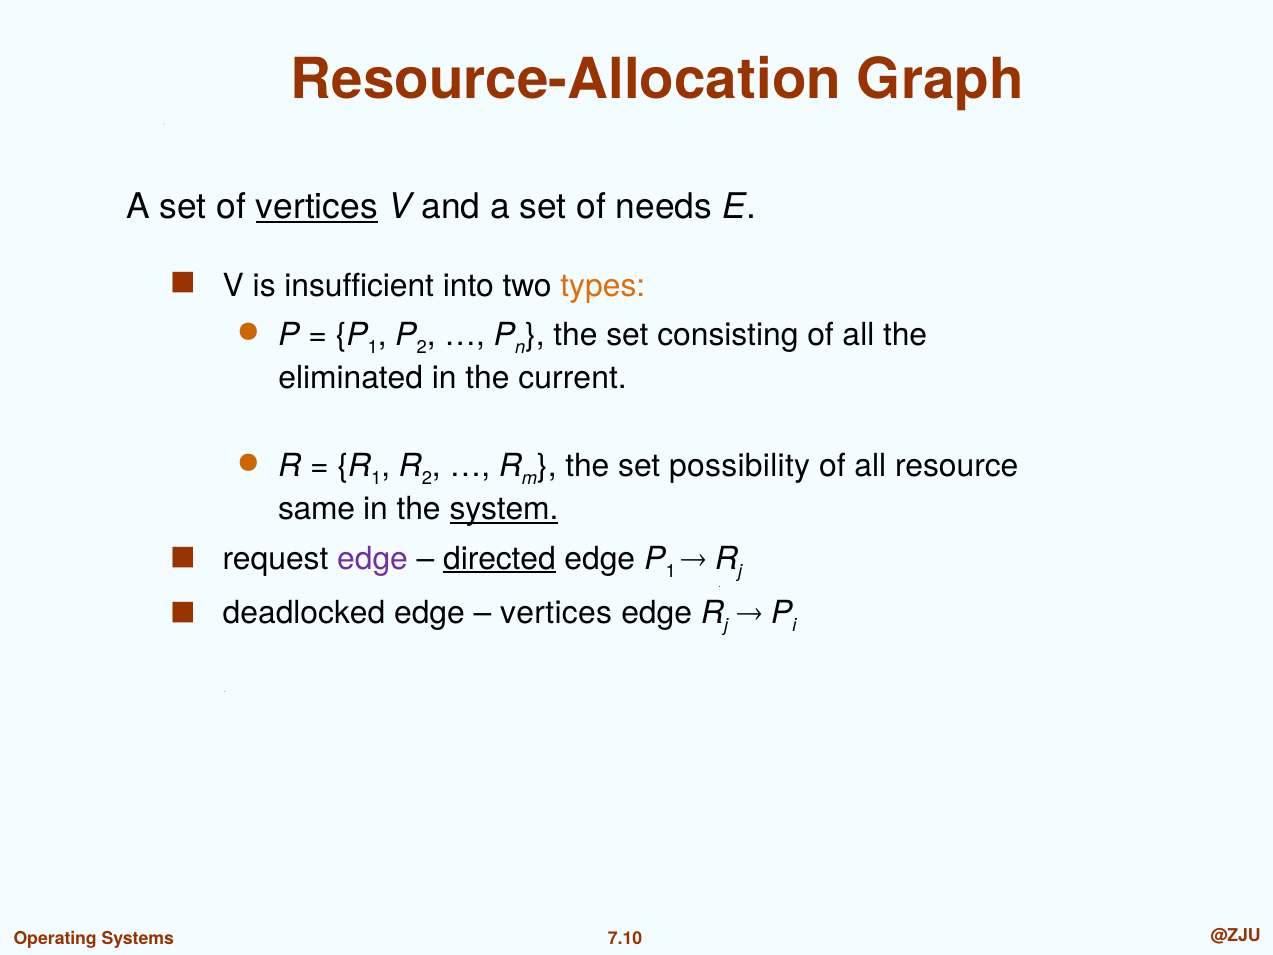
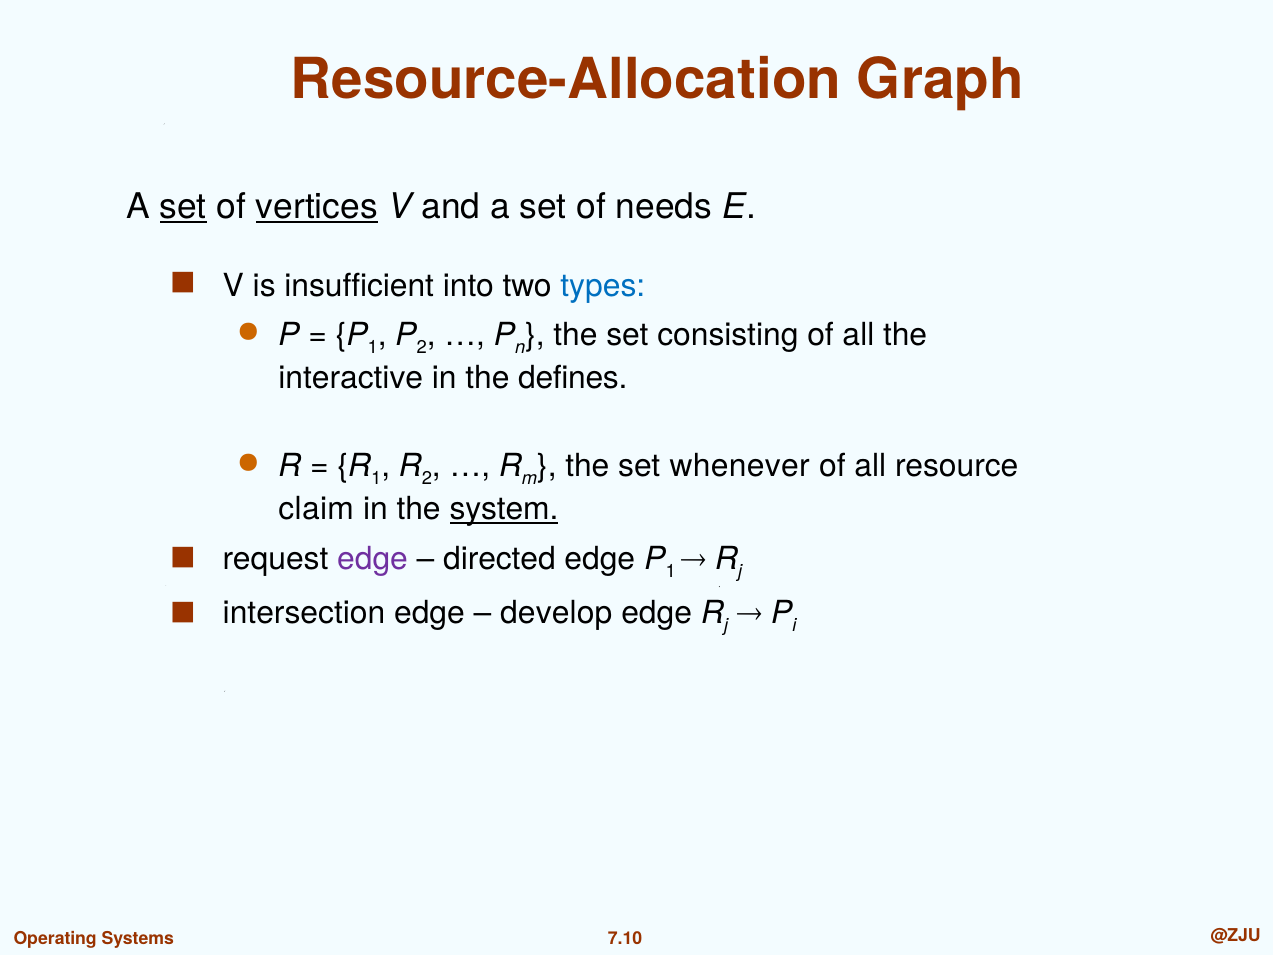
set underline: none -> present (183, 207)
types colour: orange -> blue (603, 286)
eliminated: eliminated -> interactive (351, 378)
current: current -> defines (573, 378)
possibility: possibility -> whenever (740, 466)
same: same -> claim (316, 509)
directed underline: present -> none (499, 559)
deadlocked: deadlocked -> intersection (304, 613)
vertices: vertices -> develop (556, 613)
